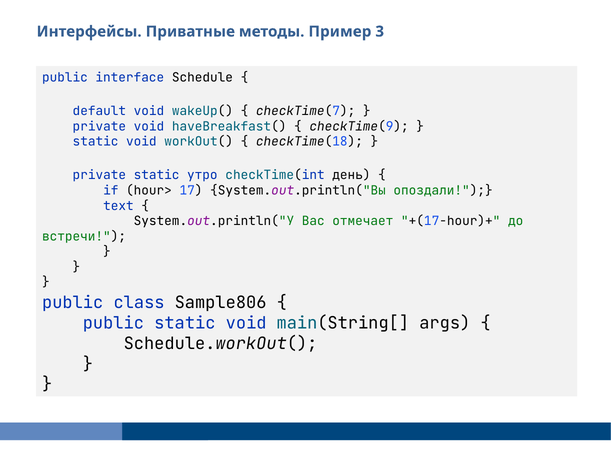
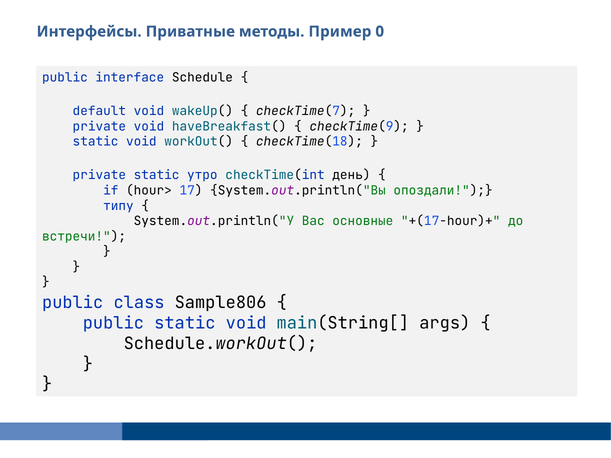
3: 3 -> 0 (380, 32)
text: text -> типу (118, 206)
отмечает: отмечает -> основные (363, 221)
